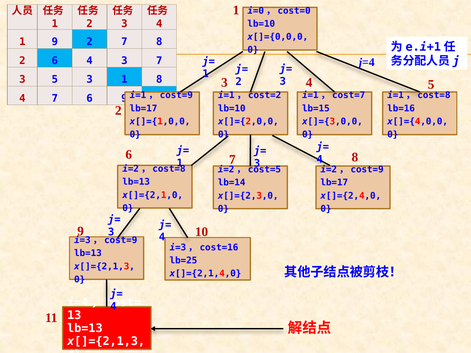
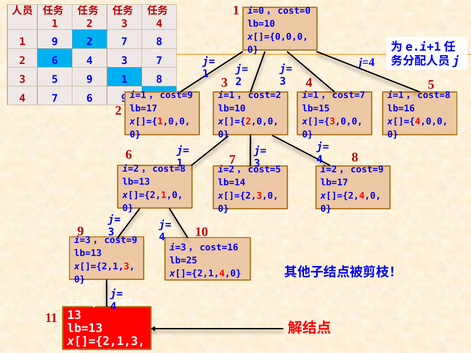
5 3: 3 -> 9 (90, 80)
